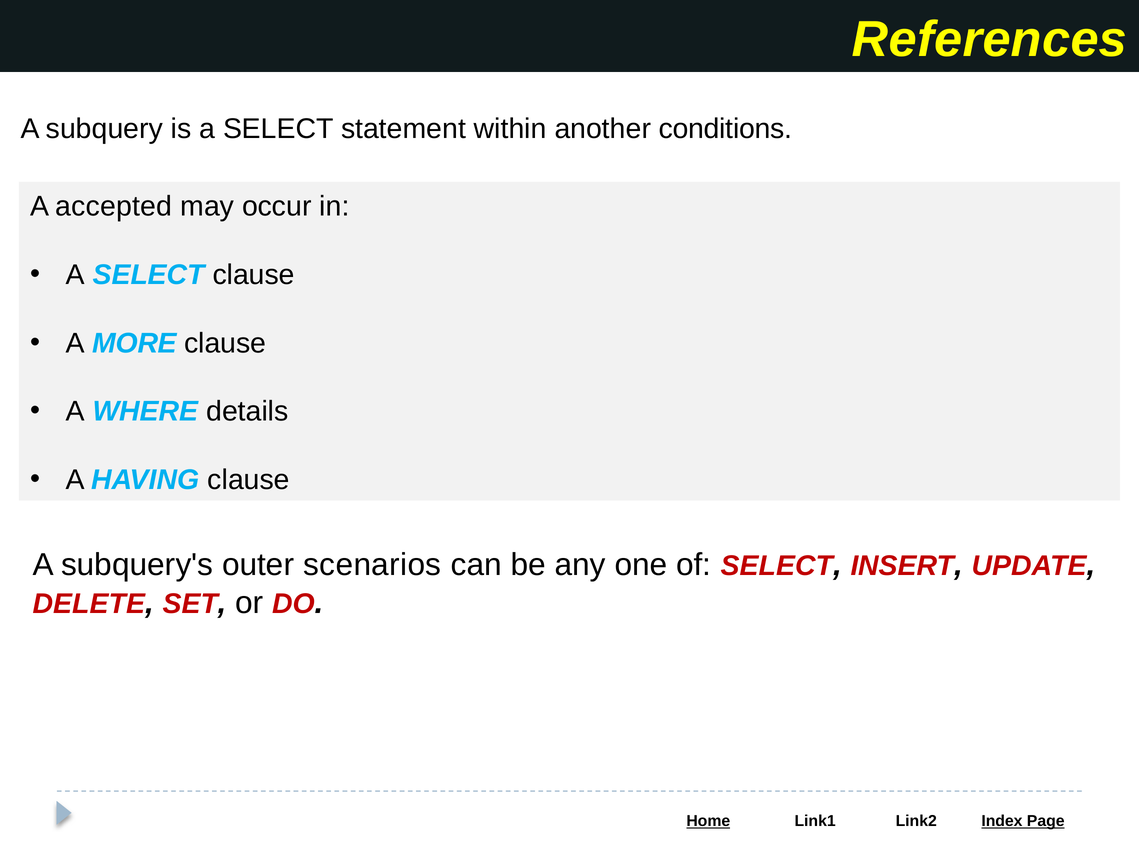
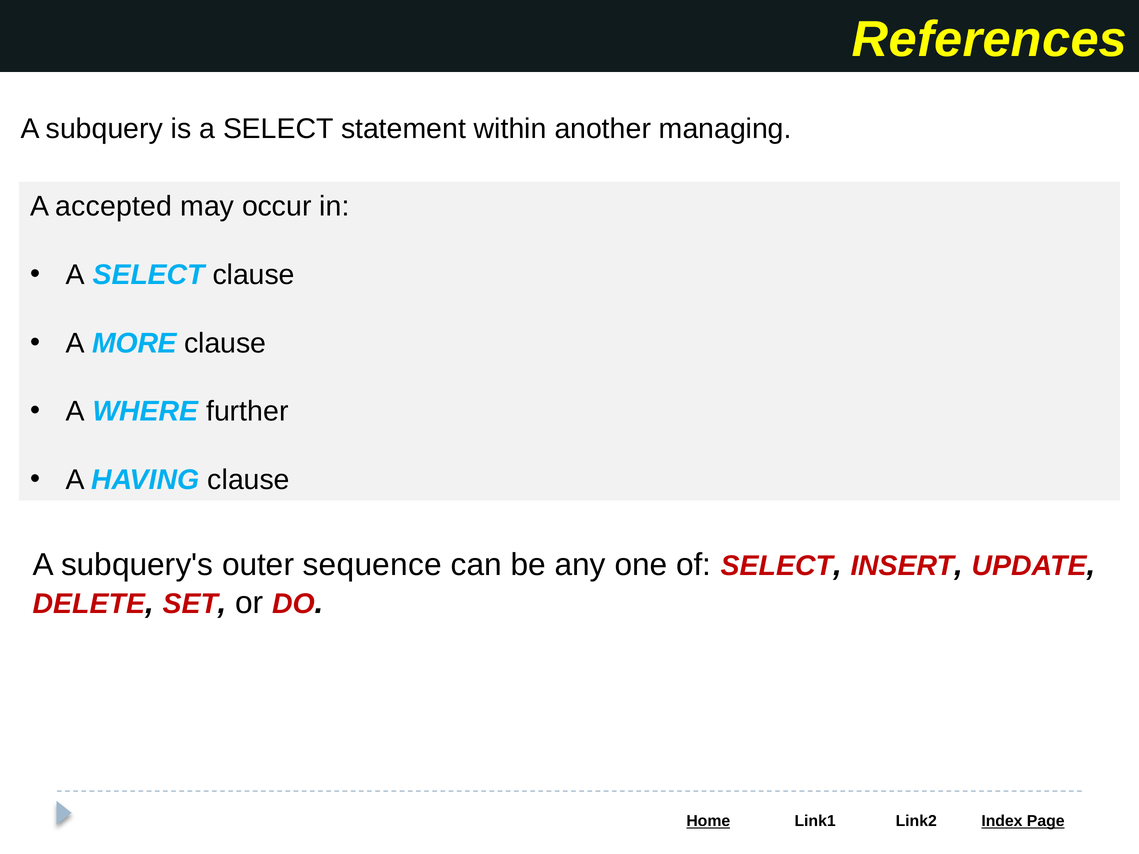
conditions: conditions -> managing (725, 129)
details: details -> further (247, 412)
scenarios: scenarios -> sequence (372, 565)
